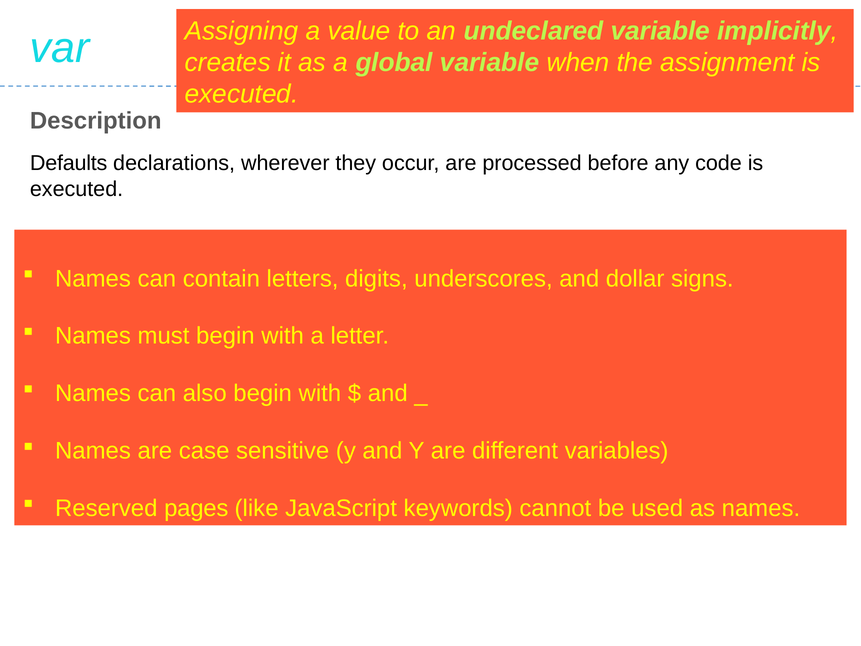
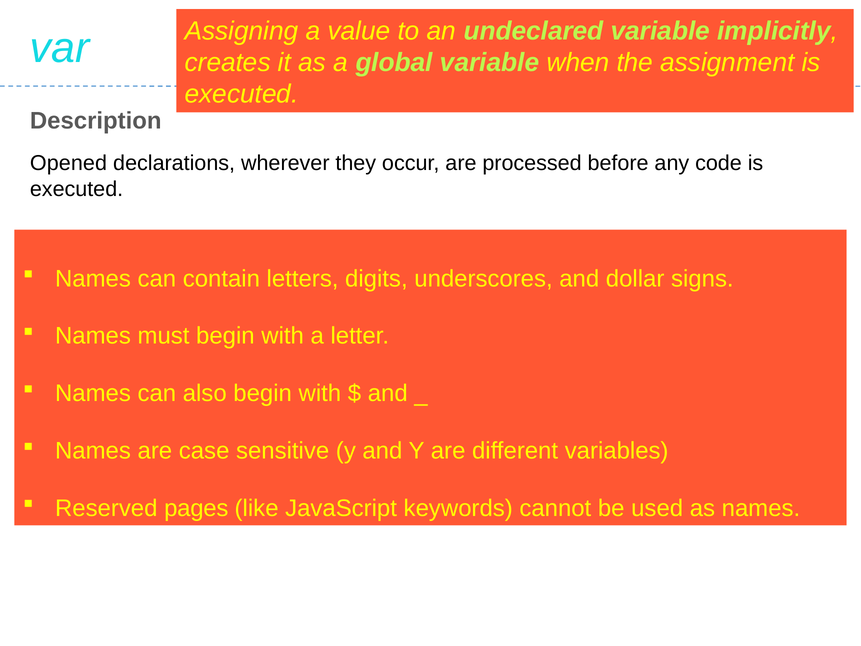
Defaults: Defaults -> Opened (68, 163)
